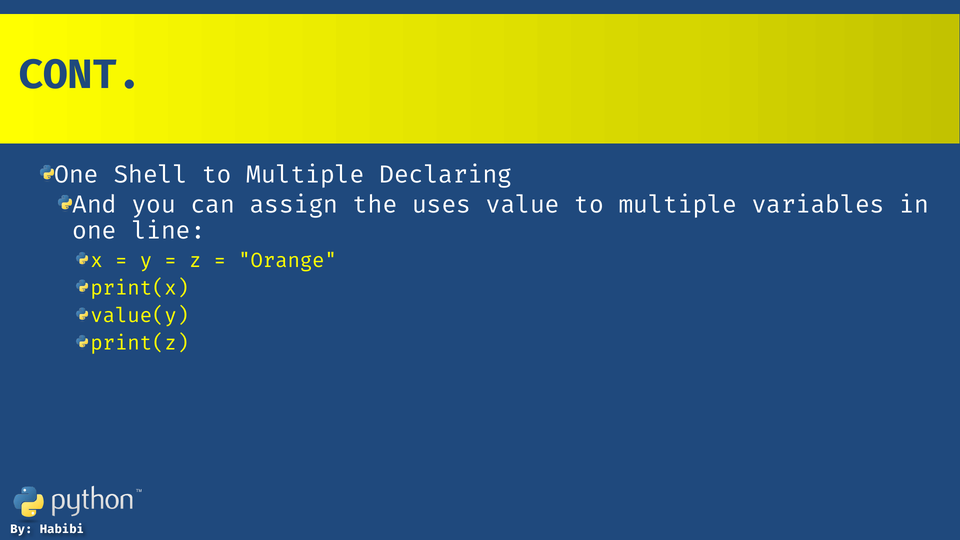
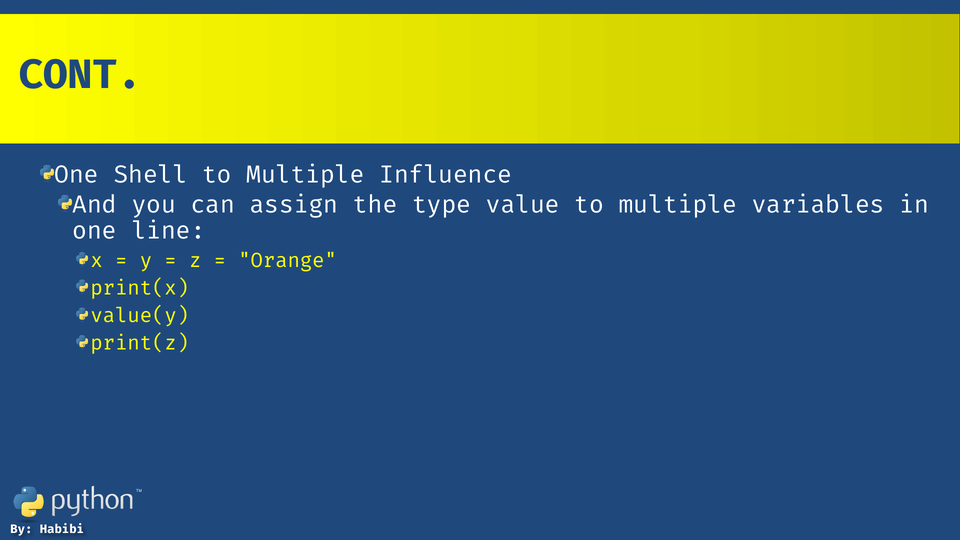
Declaring: Declaring -> Influence (446, 175)
uses: uses -> type (442, 205)
